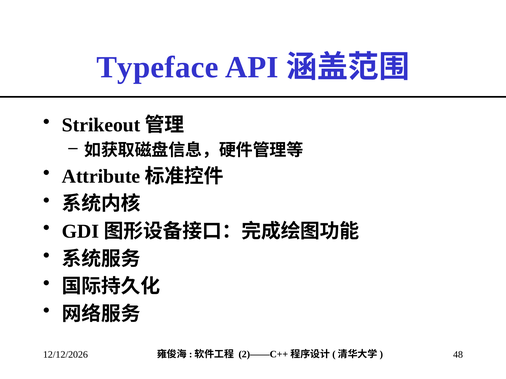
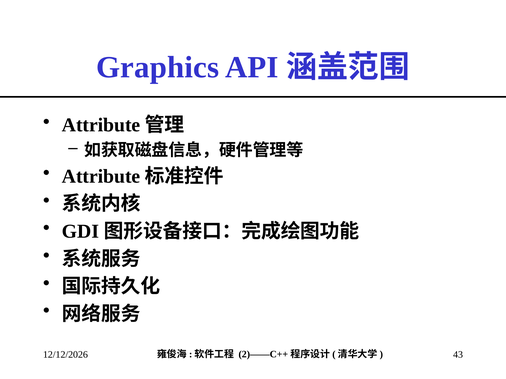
Typeface: Typeface -> Graphics (158, 68)
Strikeout: Strikeout -> Attribute (101, 125)
48: 48 -> 43 (458, 355)
